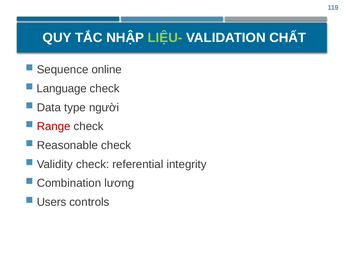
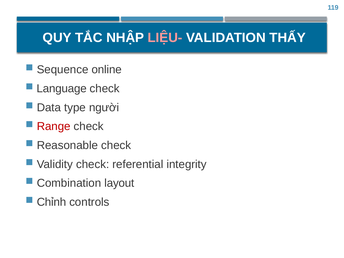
LIỆU- colour: light green -> pink (165, 38)
CHẤT: CHẤT -> THẤY (288, 38)
lương: lương -> layout (119, 183)
Users: Users -> Chỉnh (52, 202)
